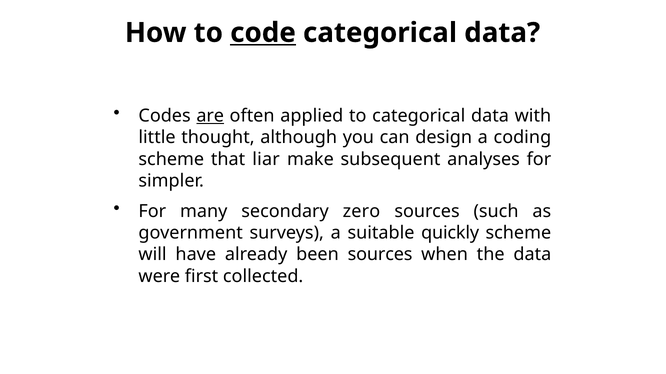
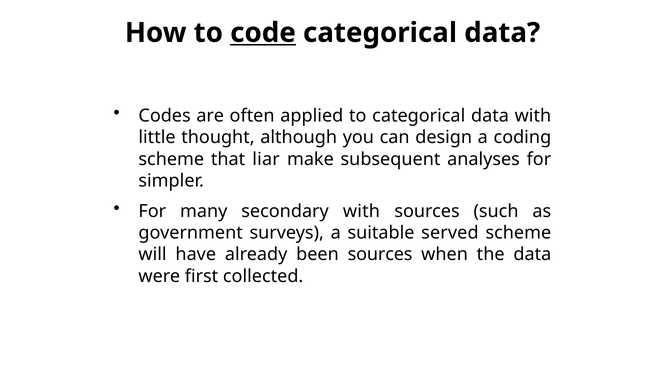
are underline: present -> none (210, 116)
secondary zero: zero -> with (361, 212)
quickly: quickly -> served (450, 233)
